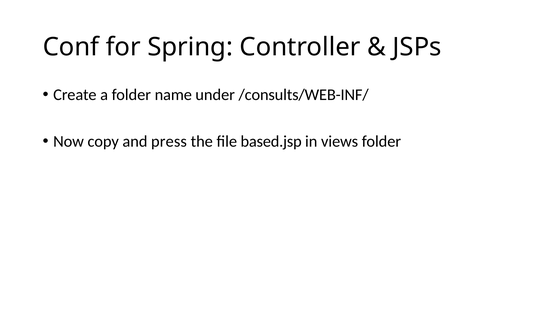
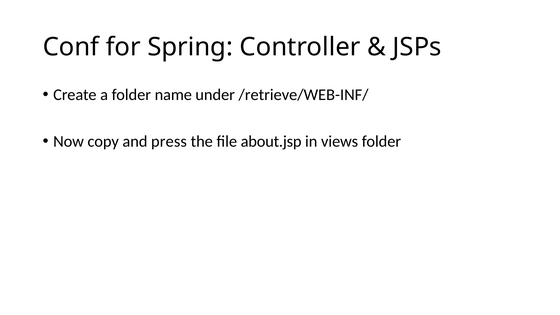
/consults/WEB-INF/: /consults/WEB-INF/ -> /retrieve/WEB-INF/ (304, 95)
based.jsp: based.jsp -> about.jsp (271, 142)
